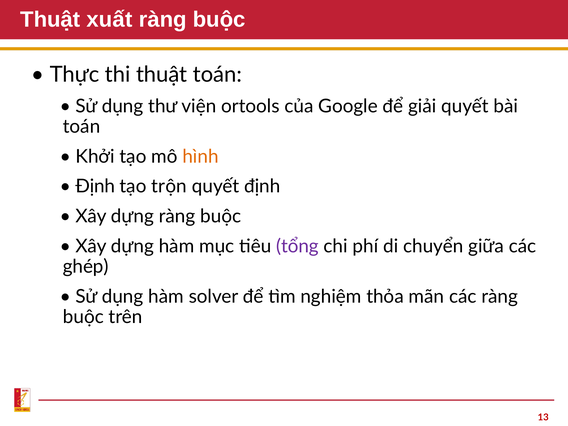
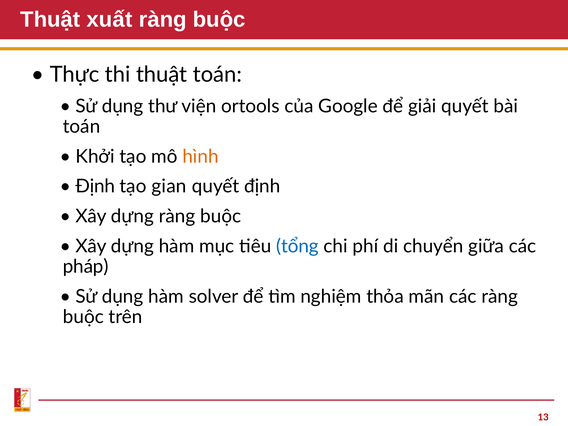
trộn: trộn -> gian (169, 186)
tổng colour: purple -> blue (298, 246)
ghép: ghép -> pháp (86, 267)
